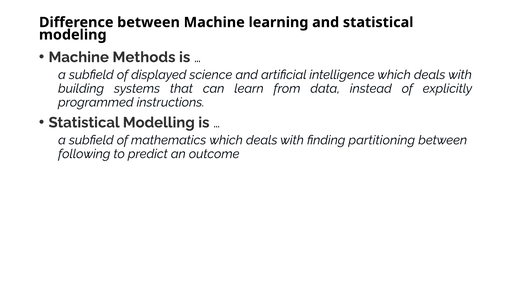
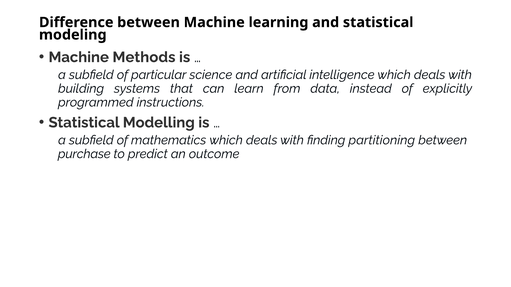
displayed: displayed -> particular (159, 75)
following: following -> purchase (84, 154)
